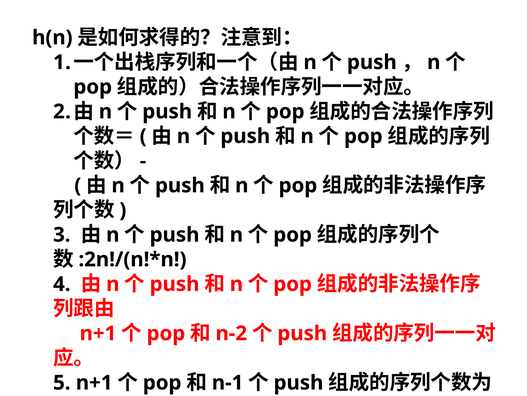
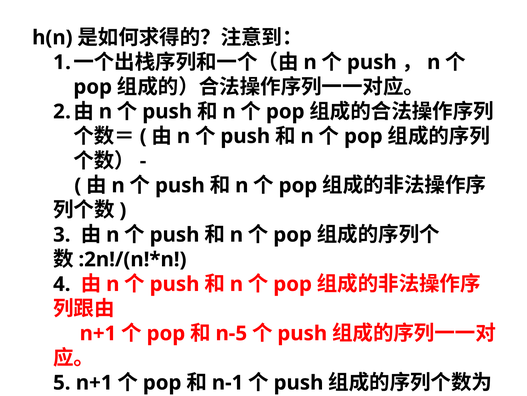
n-2: n-2 -> n-5 (231, 333)
